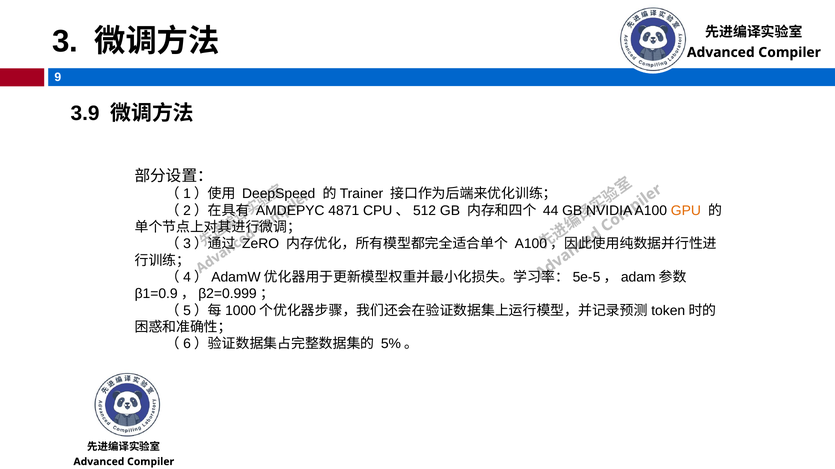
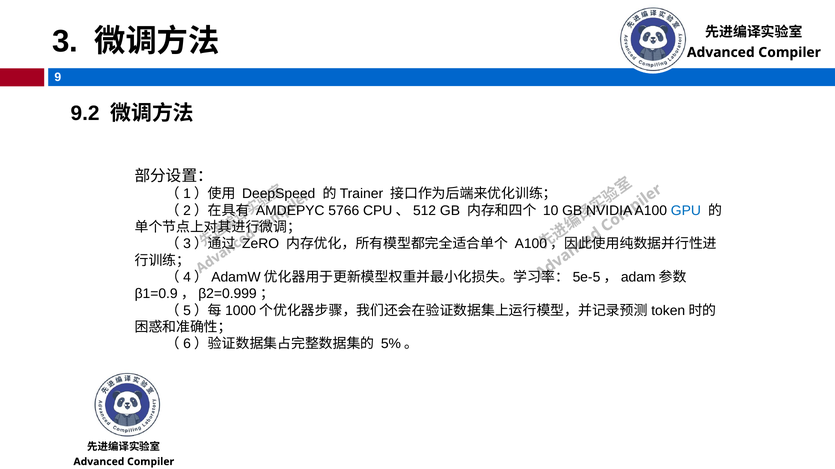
3.9: 3.9 -> 9.2 (85, 113)
4871: 4871 -> 5766 (344, 211)
44: 44 -> 10 (551, 211)
GPU colour: orange -> blue (686, 211)
